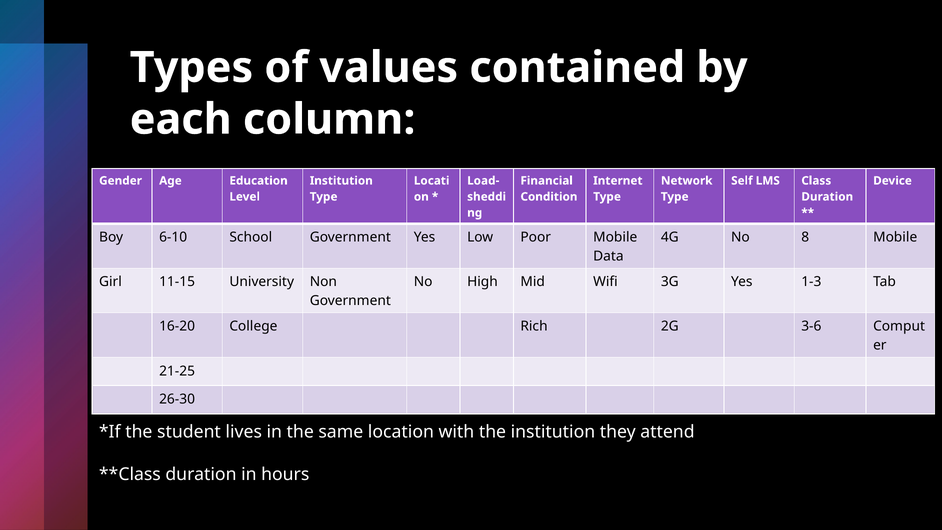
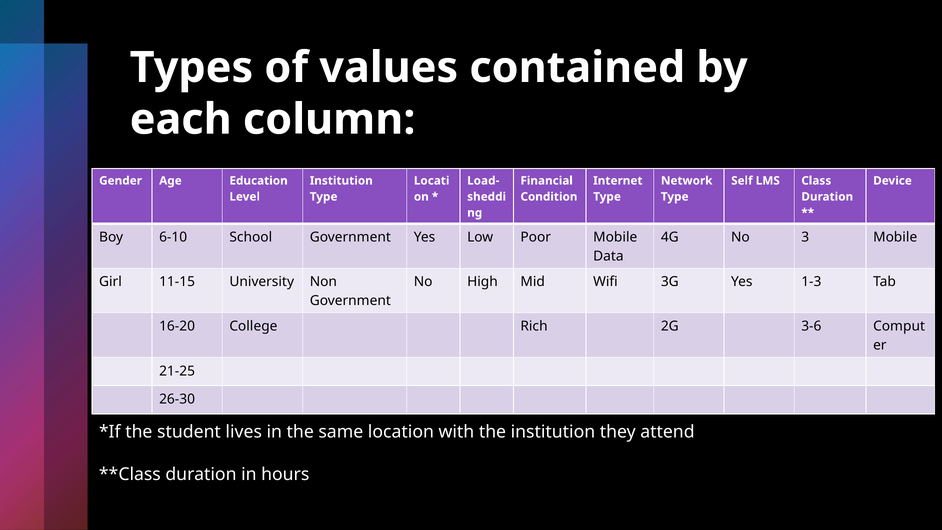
8: 8 -> 3 (805, 237)
